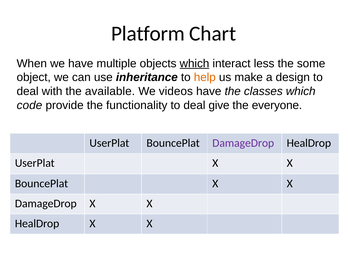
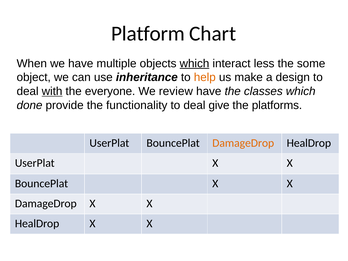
with underline: none -> present (52, 91)
available: available -> everyone (110, 91)
videos: videos -> review (176, 91)
code: code -> done (30, 105)
everyone: everyone -> platforms (277, 105)
DamageDrop colour: purple -> orange (243, 143)
